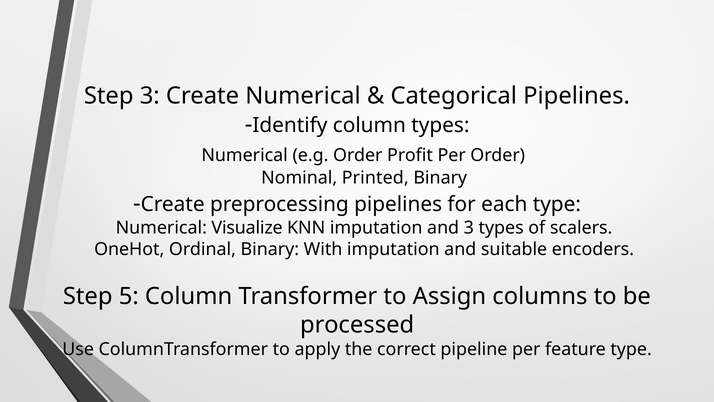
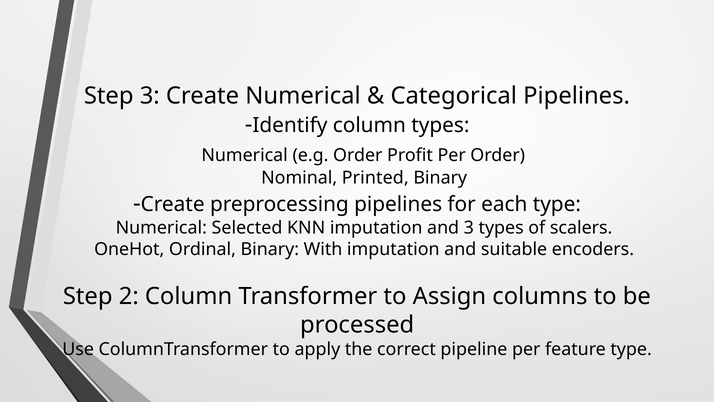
Visualize: Visualize -> Selected (247, 228)
5: 5 -> 2 (129, 296)
